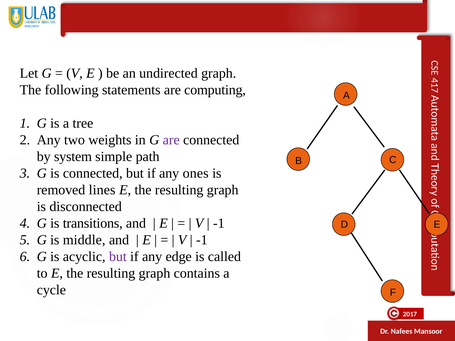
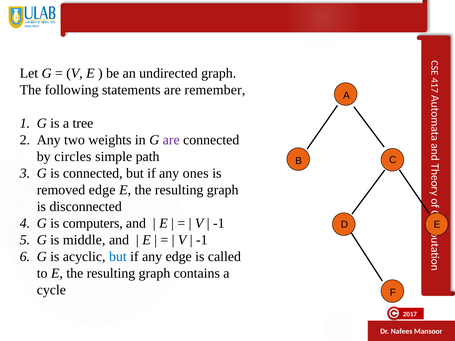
computing: computing -> remember (215, 90)
system: system -> circles (73, 157)
removed lines: lines -> edge (102, 190)
transitions: transitions -> computers (93, 223)
but colour: purple -> blue (118, 257)
